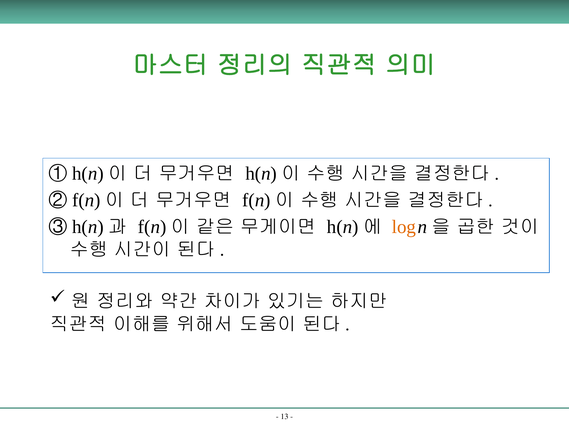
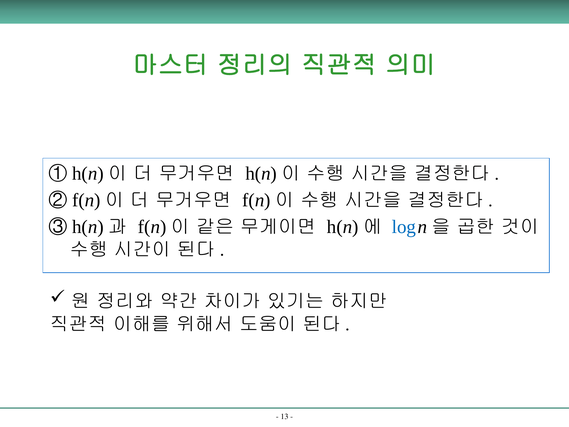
log colour: orange -> blue (404, 227)
